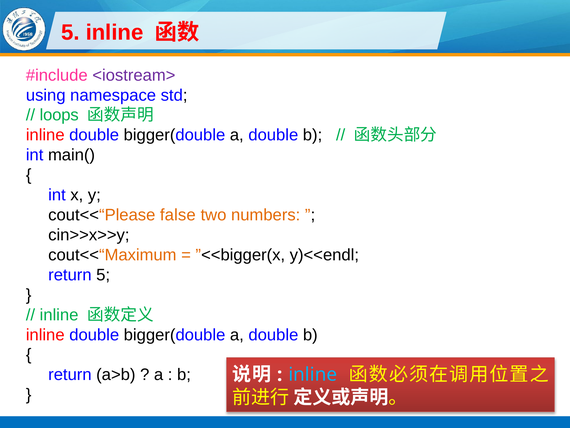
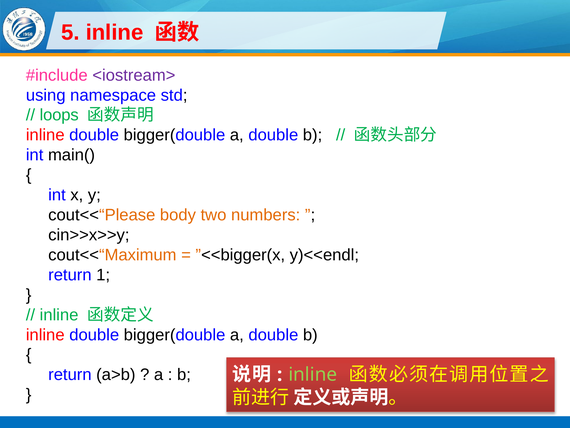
false: false -> body (178, 215)
return 5: 5 -> 1 (103, 275)
inline colour: light blue -> light green (313, 374)
